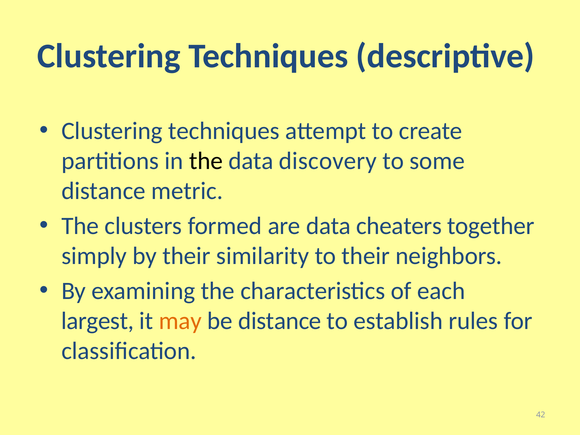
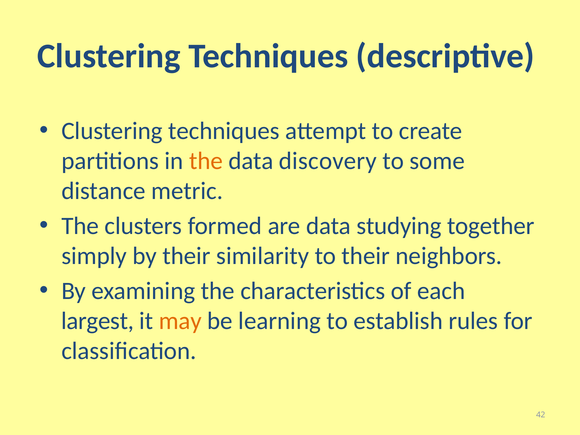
the colour: black -> orange (206, 161)
cheaters: cheaters -> studying (399, 226)
be distance: distance -> learning (280, 321)
